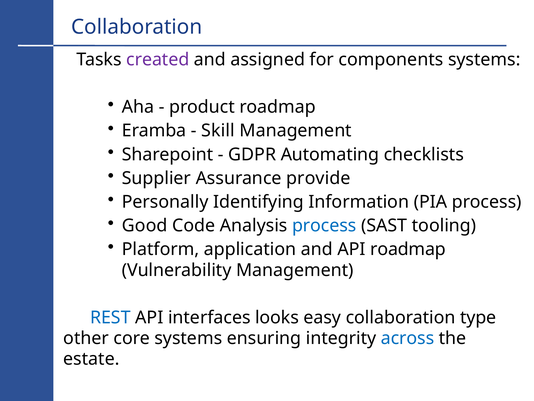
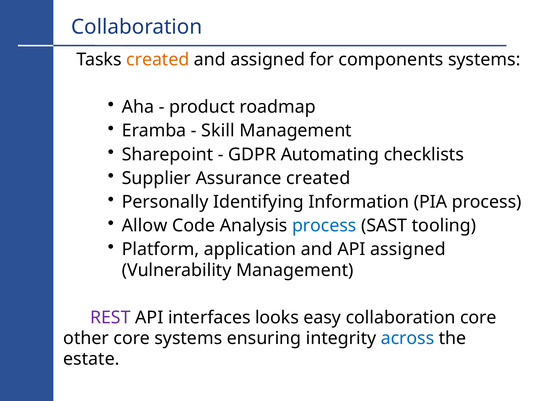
created colour: purple -> orange (158, 60)
Assurance provide: provide -> created (318, 178)
Good: Good -> Allow (145, 225)
API roadmap: roadmap -> assigned (408, 249)
REST colour: blue -> purple (110, 317)
collaboration type: type -> core (478, 317)
